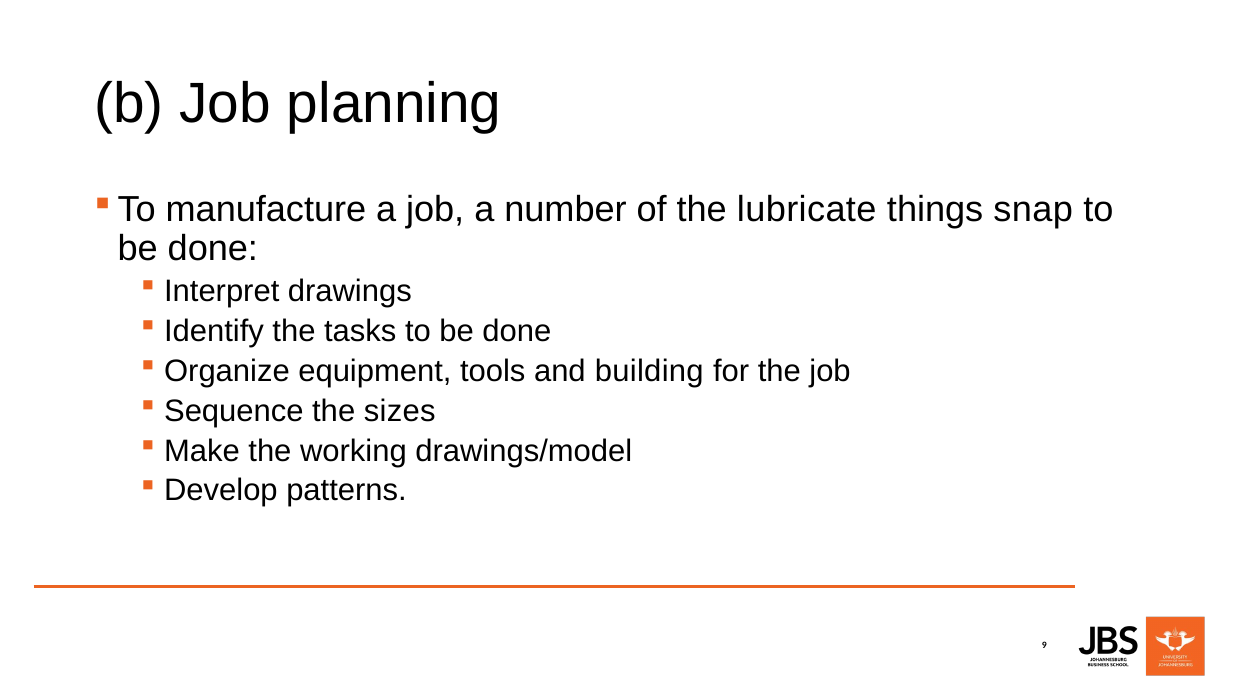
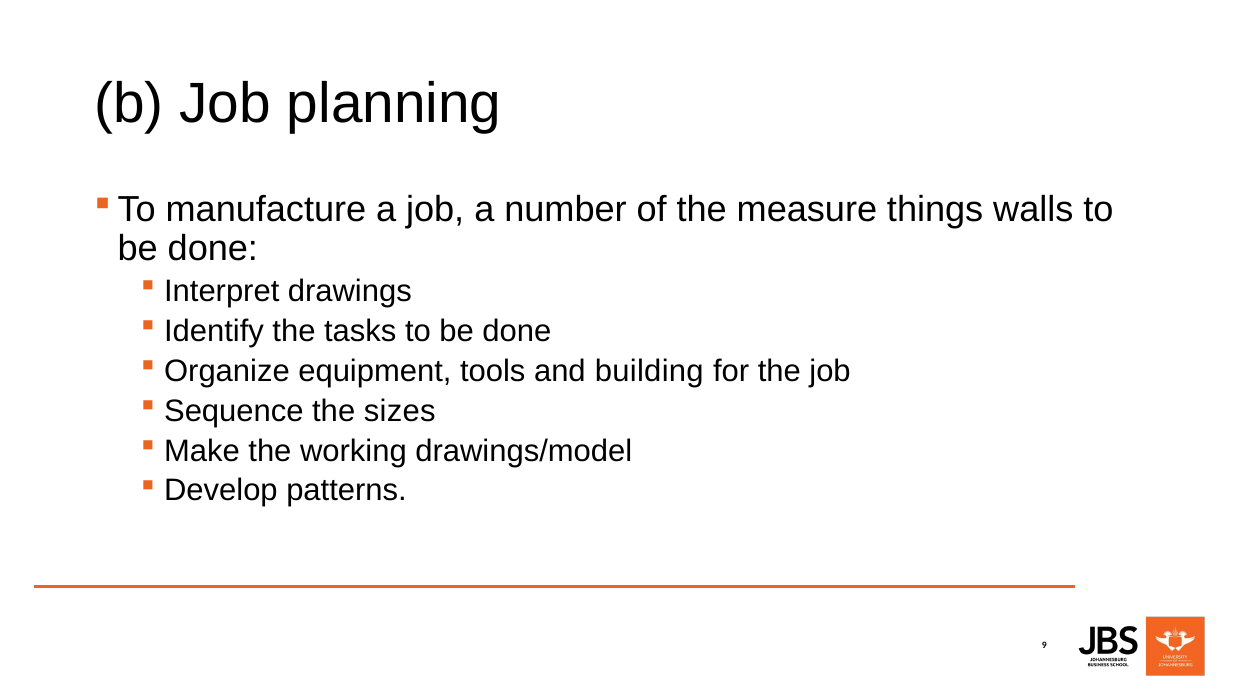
lubricate: lubricate -> measure (807, 209)
snap: snap -> walls (1033, 209)
